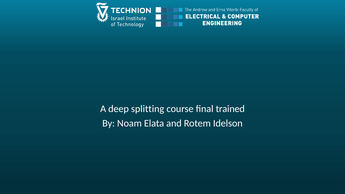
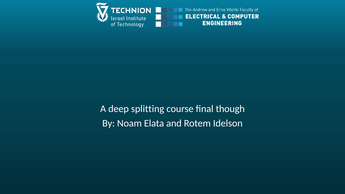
trained: trained -> though (230, 109)
